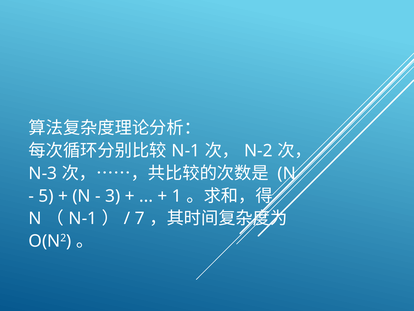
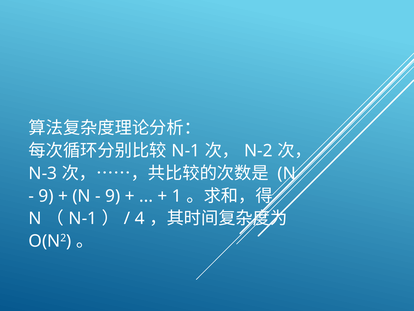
5: 5 -> 9 (46, 196)
3: 3 -> 9 (113, 196)
7: 7 -> 4 (140, 218)
